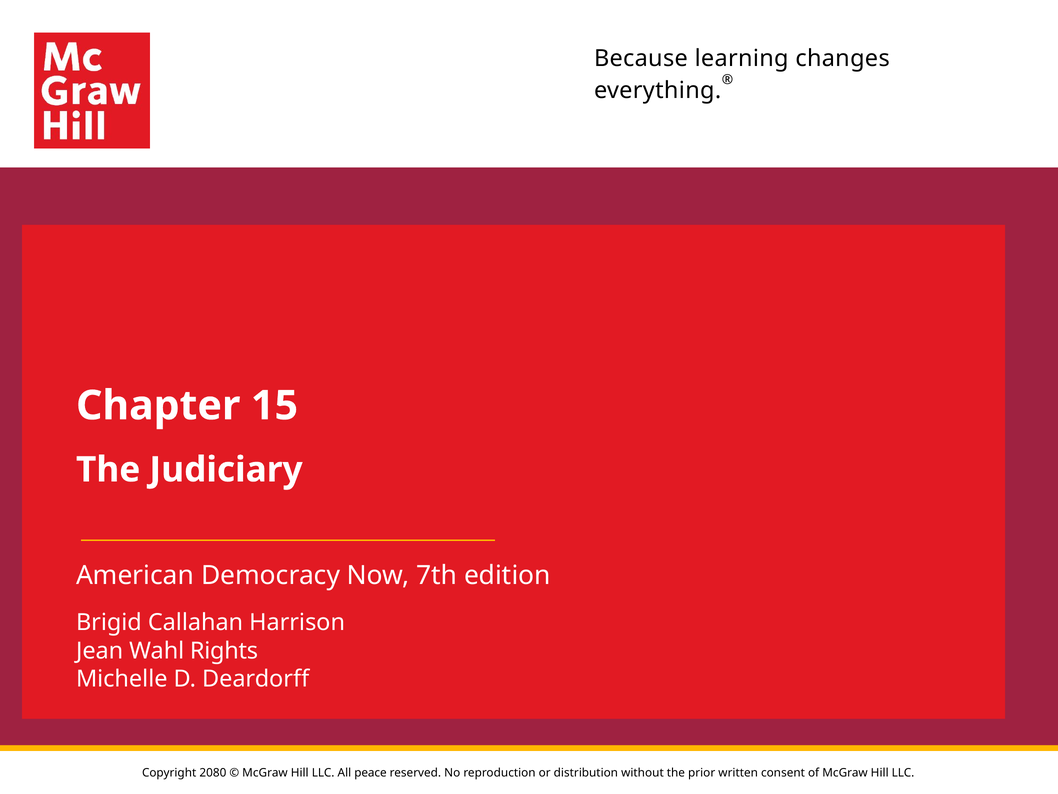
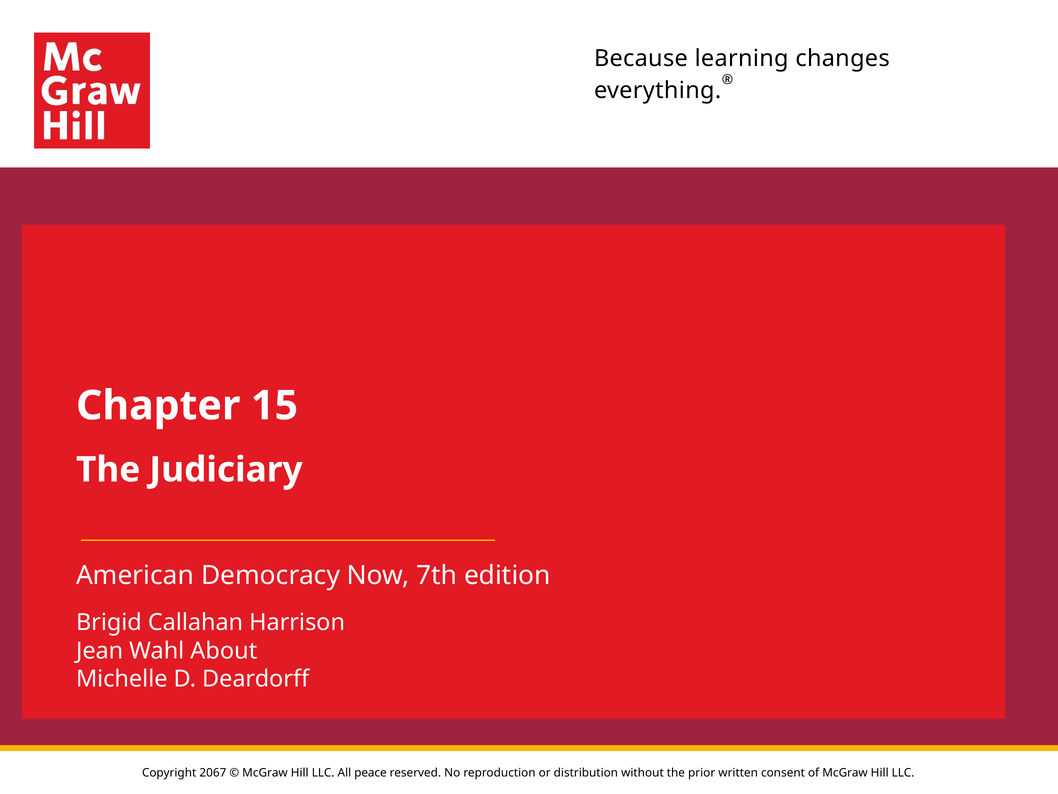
Rights: Rights -> About (224, 650)
2080: 2080 -> 2067 (213, 772)
